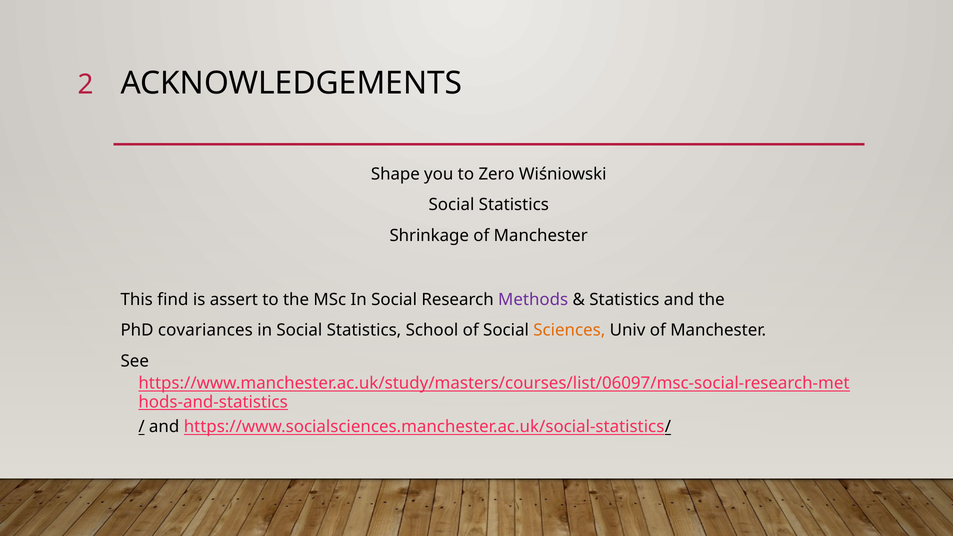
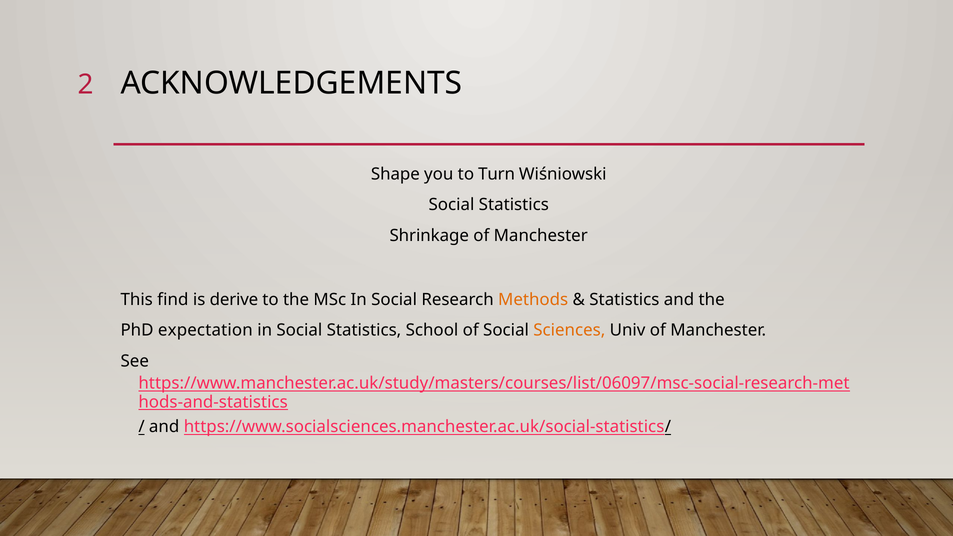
Zero: Zero -> Turn (497, 174)
assert: assert -> derive (234, 300)
Methods colour: purple -> orange (533, 300)
covariances: covariances -> expectation (205, 330)
